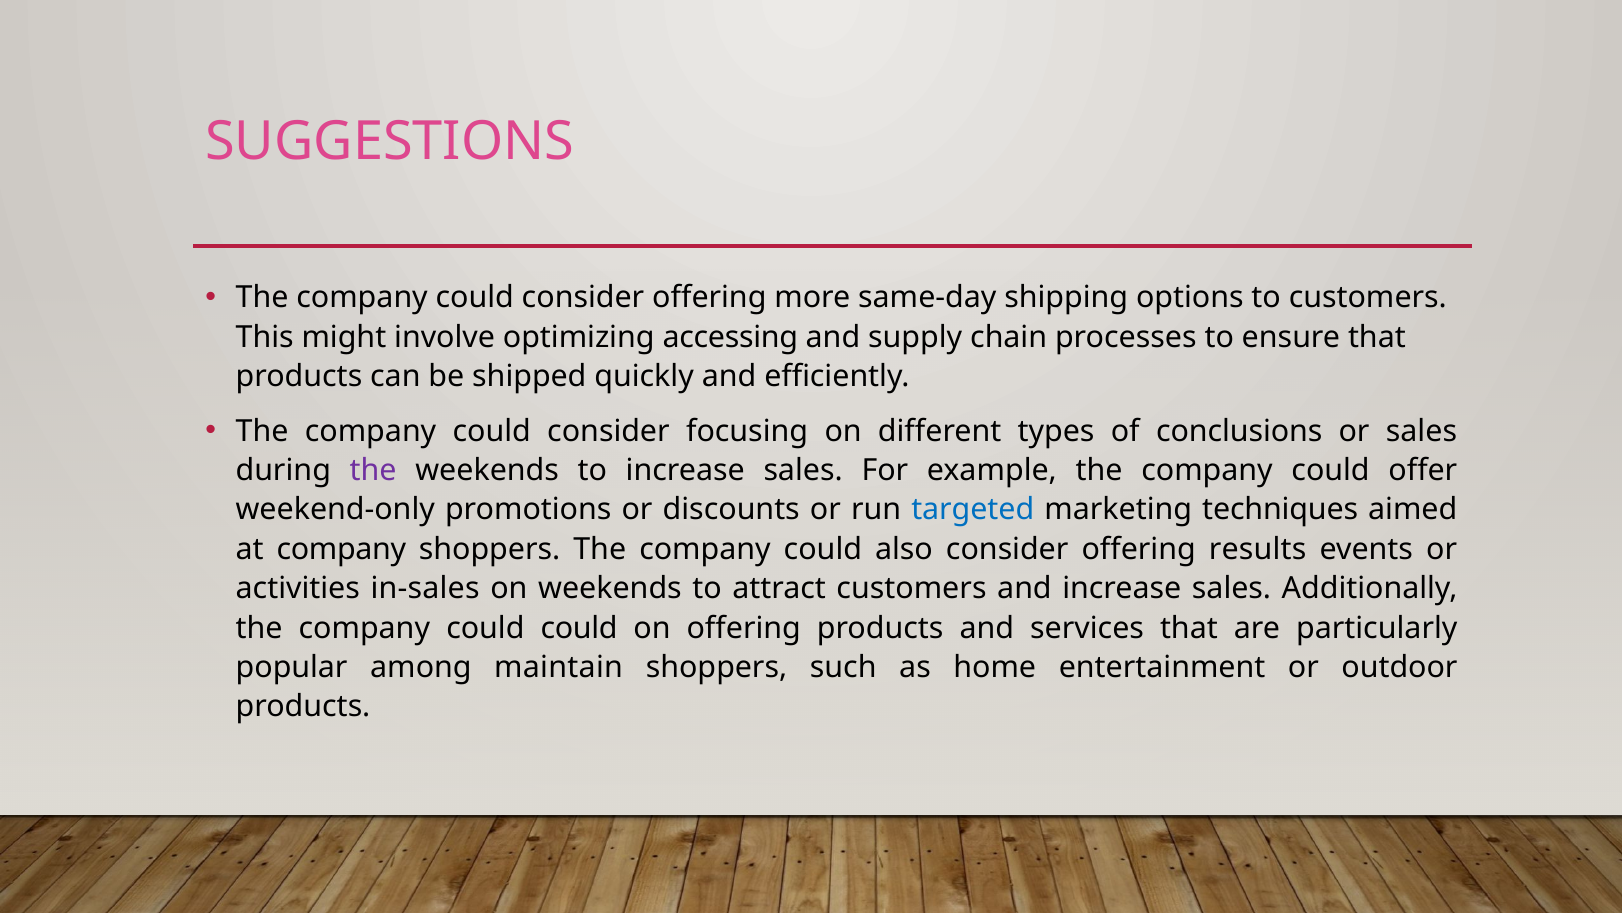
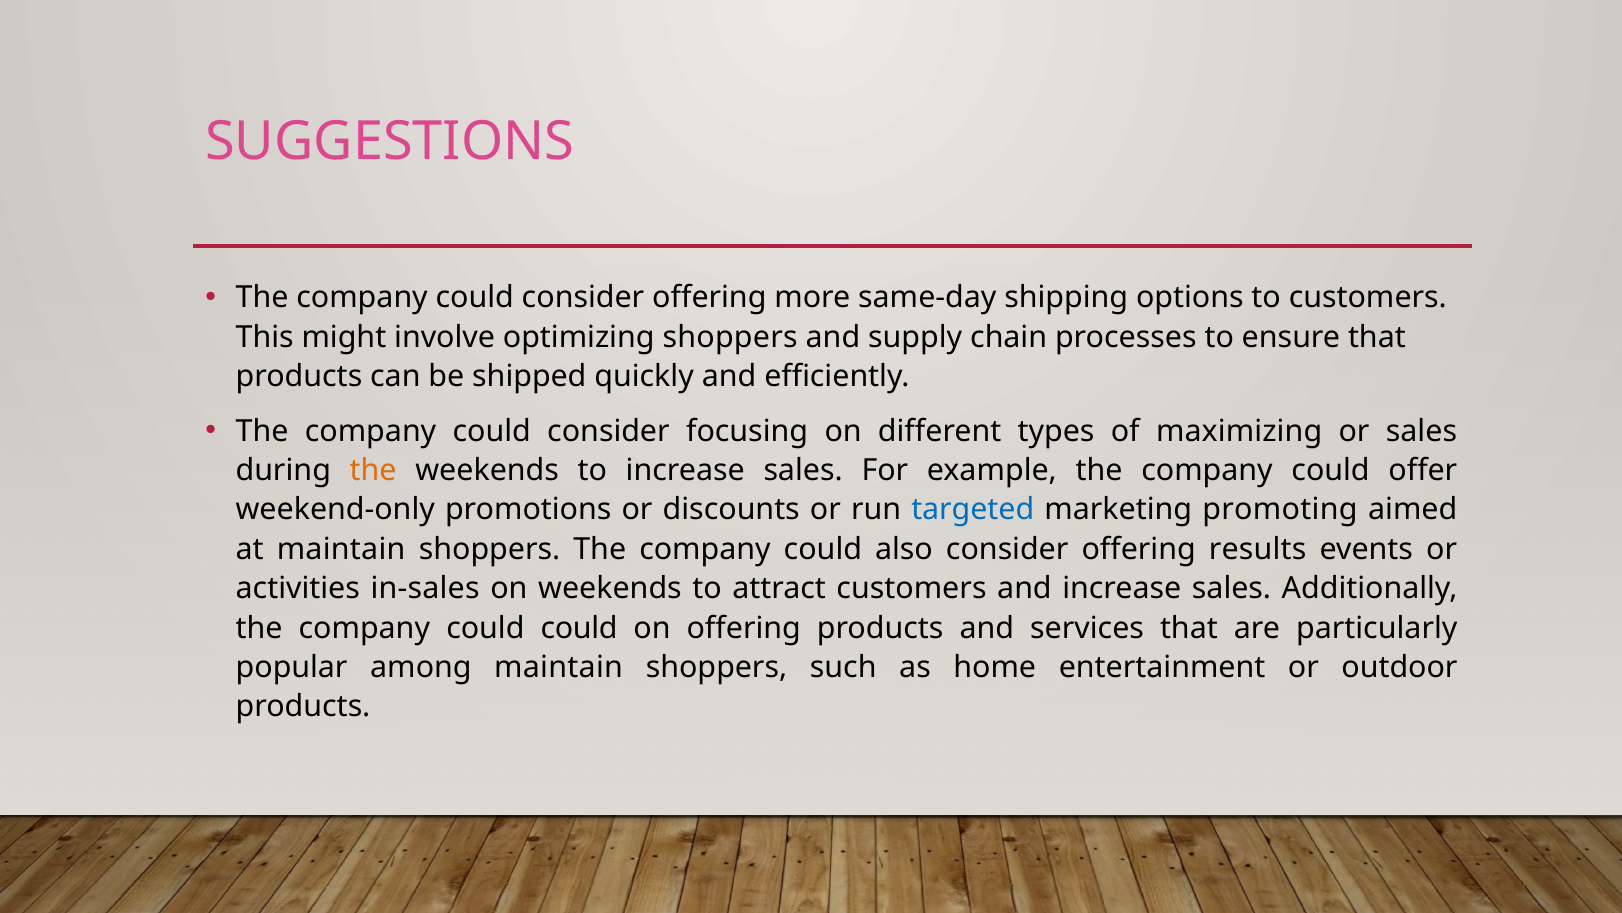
optimizing accessing: accessing -> shoppers (730, 337)
conclusions: conclusions -> maximizing (1239, 431)
the colour: purple -> orange (373, 470)
techniques: techniques -> promoting (1280, 510)
at company: company -> maintain (341, 549)
